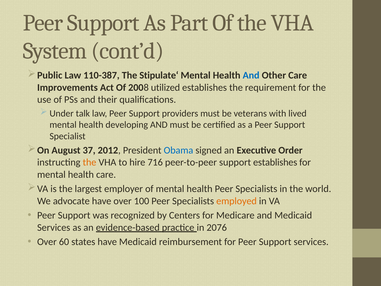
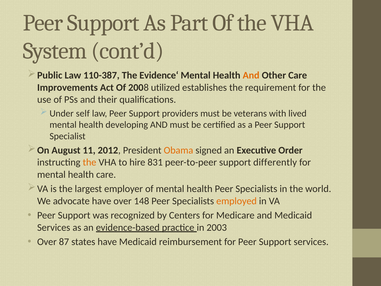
Stipulate‘: Stipulate‘ -> Evidence‘ (159, 75)
And colour: blue -> orange (251, 75)
talk: talk -> self (83, 113)
37: 37 -> 11 (89, 150)
Obama colour: blue -> orange (178, 150)
716: 716 -> 831 (155, 162)
support establishes: establishes -> differently (275, 162)
100: 100 -> 148 (142, 201)
2076: 2076 -> 2003 (217, 227)
60: 60 -> 87 (64, 242)
